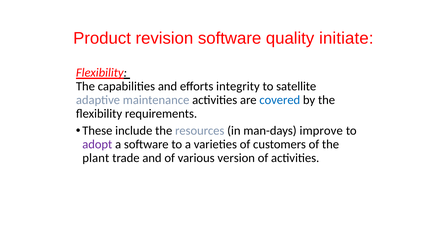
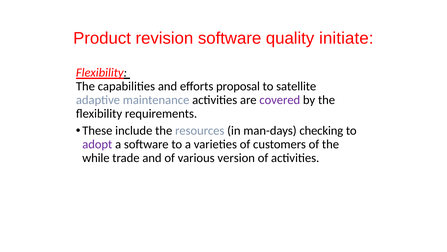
integrity: integrity -> proposal (238, 86)
covered colour: blue -> purple (280, 100)
improve: improve -> checking (321, 131)
plant: plant -> while (96, 158)
